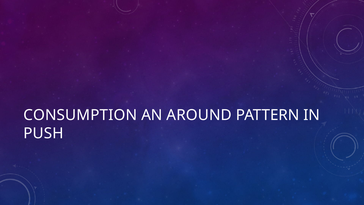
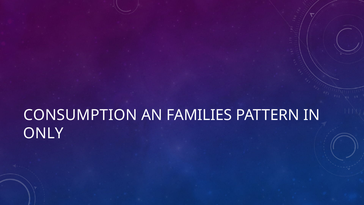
AROUND: AROUND -> FAMILIES (199, 115)
PUSH: PUSH -> ONLY (43, 133)
